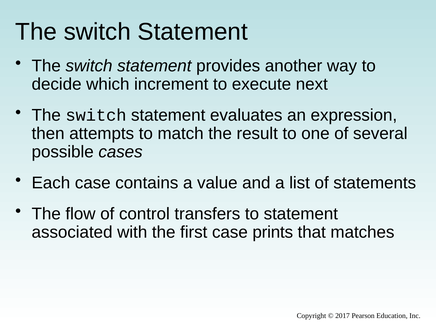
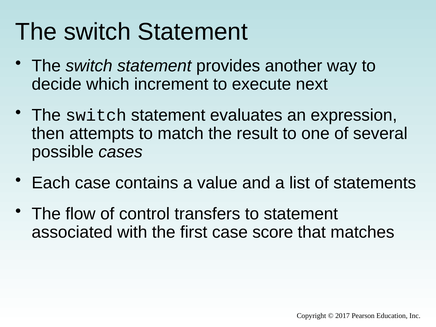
prints: prints -> score (273, 232)
